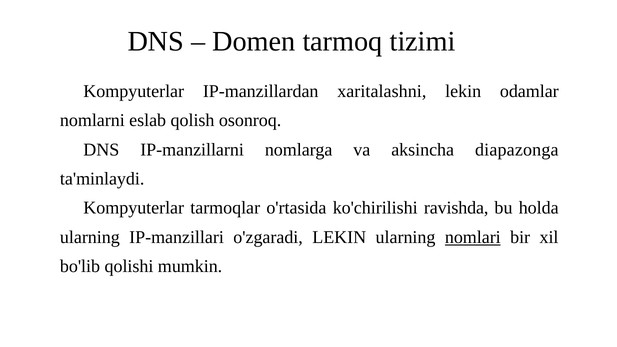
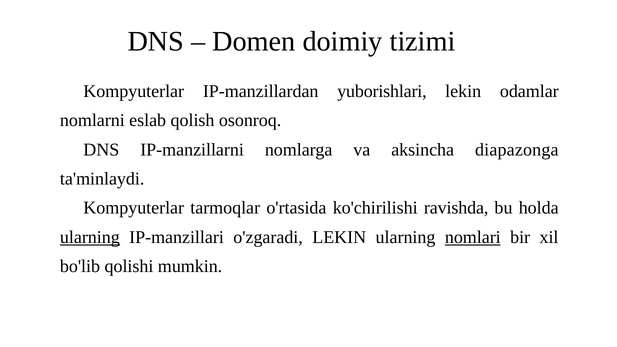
tarmoq: tarmoq -> doimiy (343, 41)
xaritalashni: xaritalashni -> yuborishlari (382, 91)
ularning underline: none -> present (90, 237)
